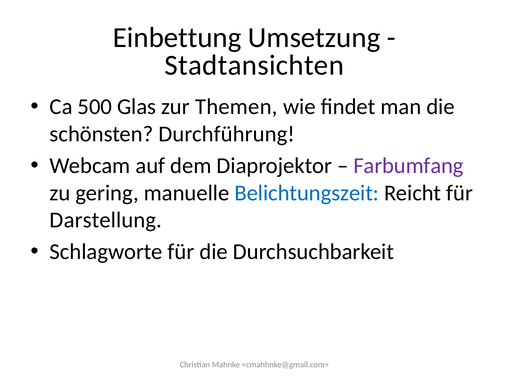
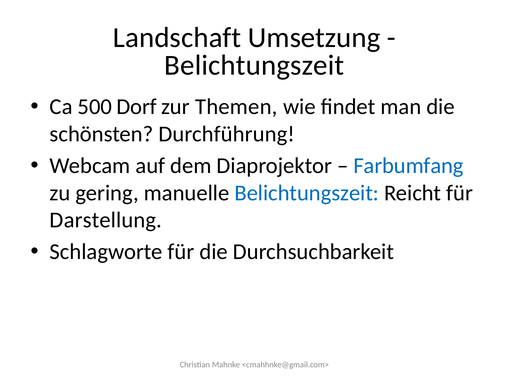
Einbettung: Einbettung -> Landschaft (177, 38)
Stadtansichten: Stadtansichten -> Belichtungszeit (254, 65)
Glas: Glas -> Dorf (137, 107)
Farbumfang colour: purple -> blue (408, 166)
